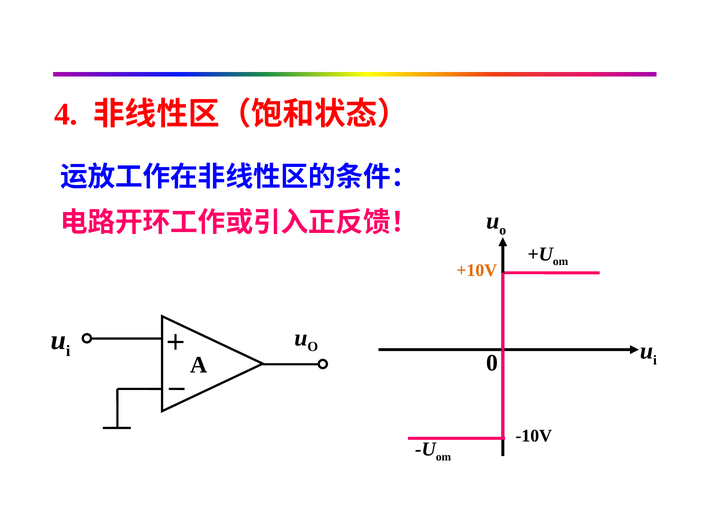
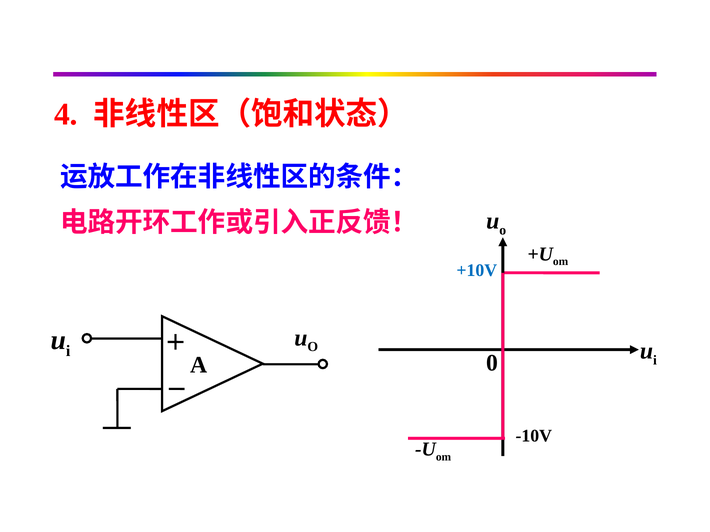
+10V colour: orange -> blue (477, 271)
